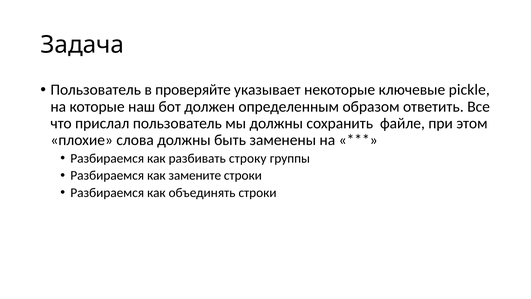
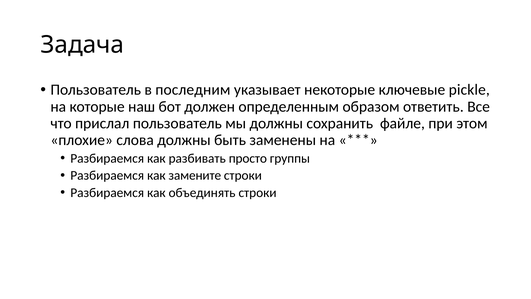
проверяйте: проверяйте -> последним (193, 90)
строку: строку -> просто (248, 158)
